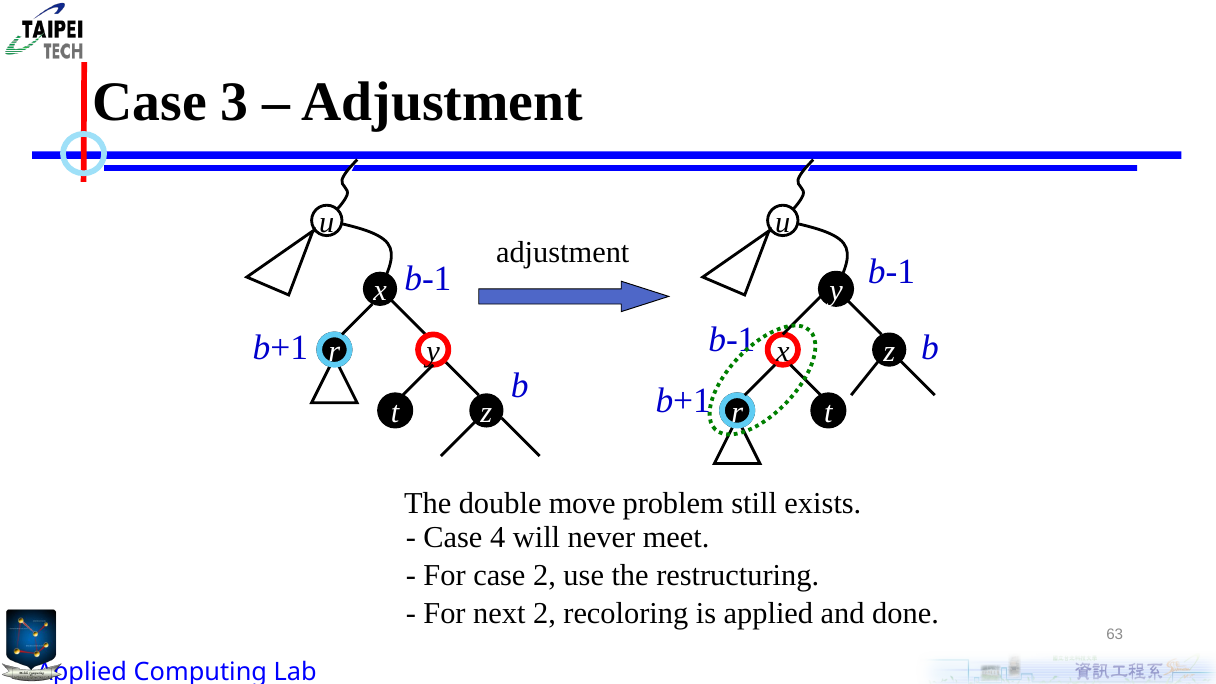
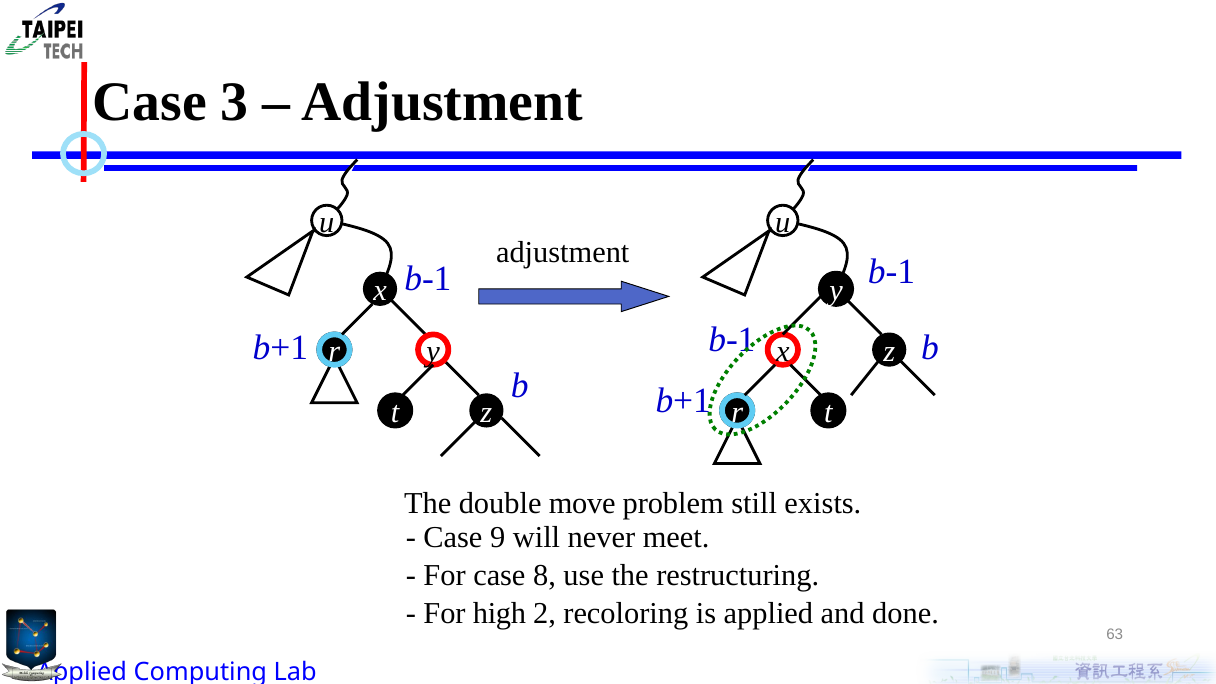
4: 4 -> 9 (498, 538)
case 2: 2 -> 8 (545, 576)
next: next -> high (499, 614)
